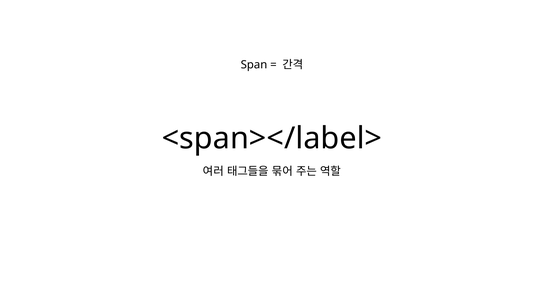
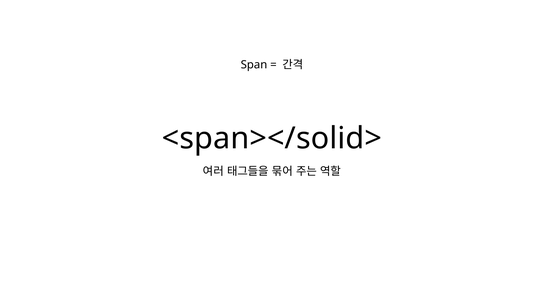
<span></label>: <span></label> -> <span></solid> (272, 138)
